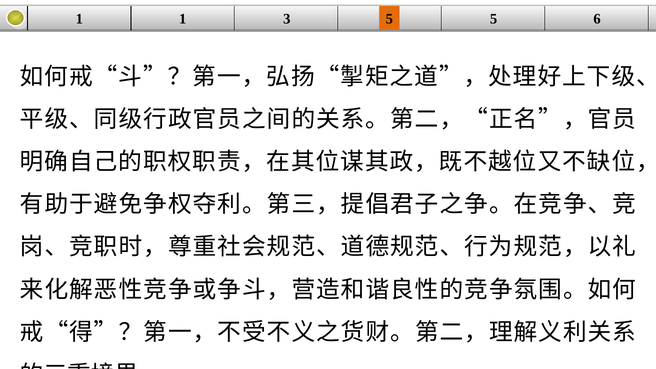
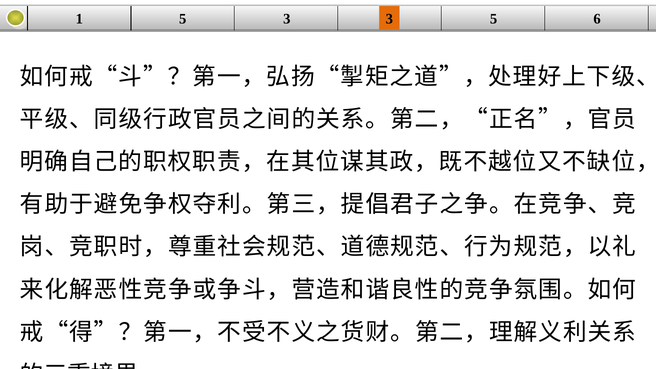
1 1: 1 -> 5 (183, 19)
3 5: 5 -> 3 (389, 19)
